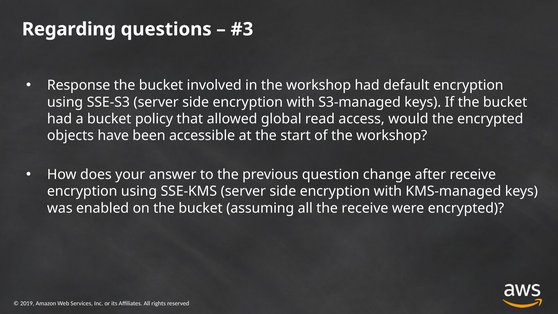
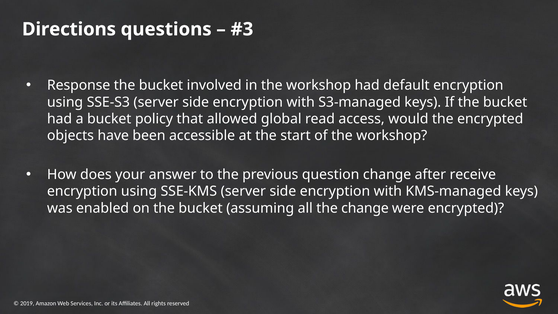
Regarding: Regarding -> Directions (69, 29)
the receive: receive -> change (365, 208)
